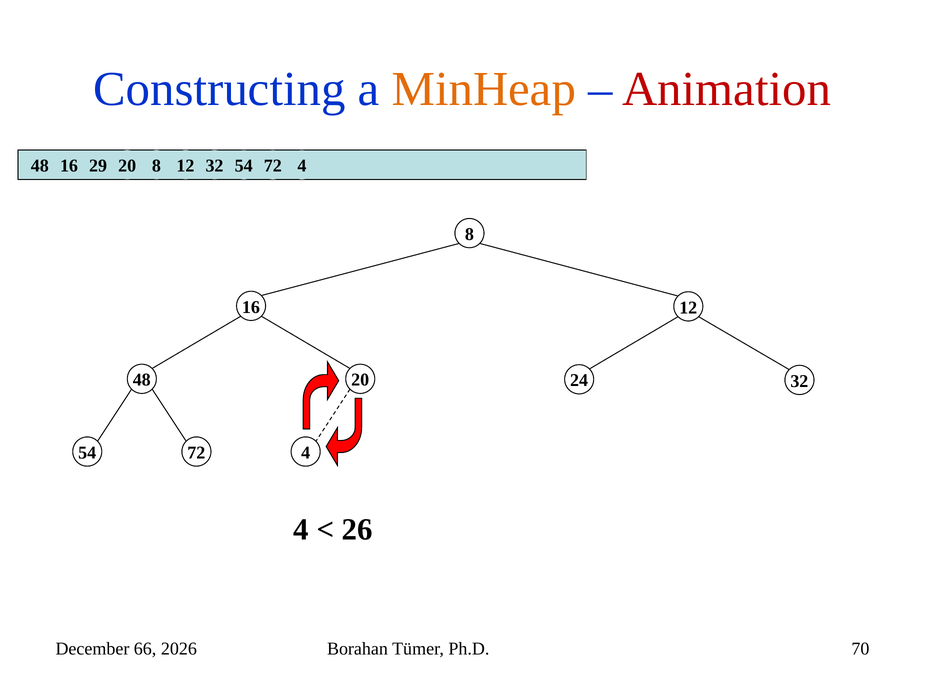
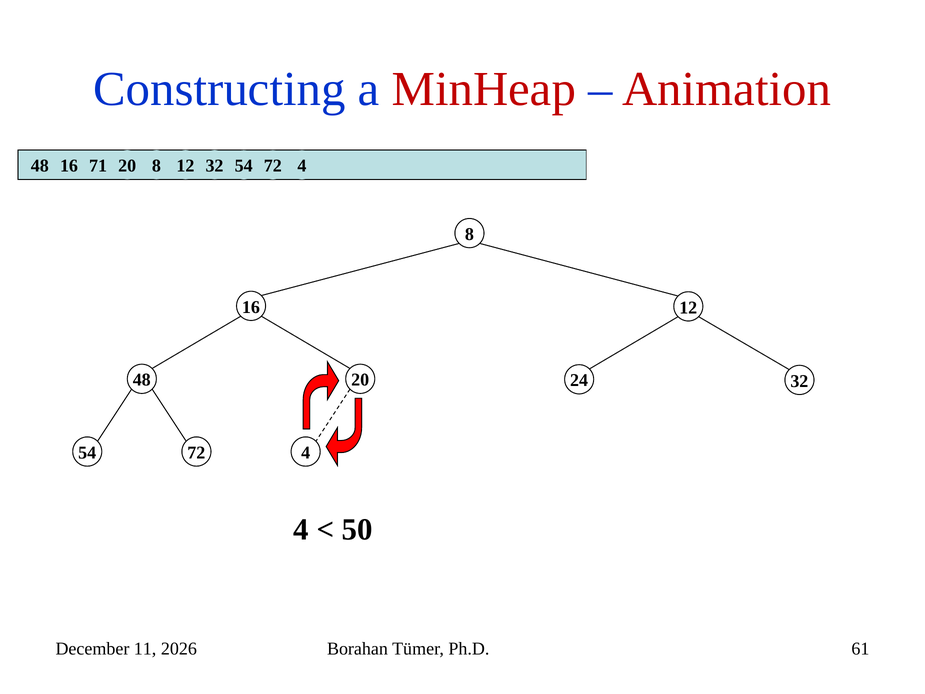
MinHeap colour: orange -> red (484, 89)
29: 29 -> 71 (98, 166)
26: 26 -> 50 (357, 529)
66: 66 -> 11 (145, 648)
70: 70 -> 61 (860, 648)
